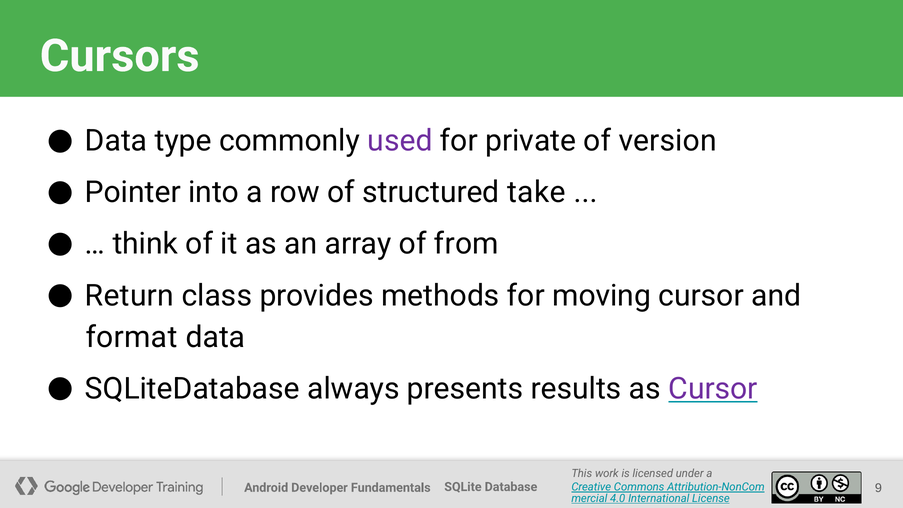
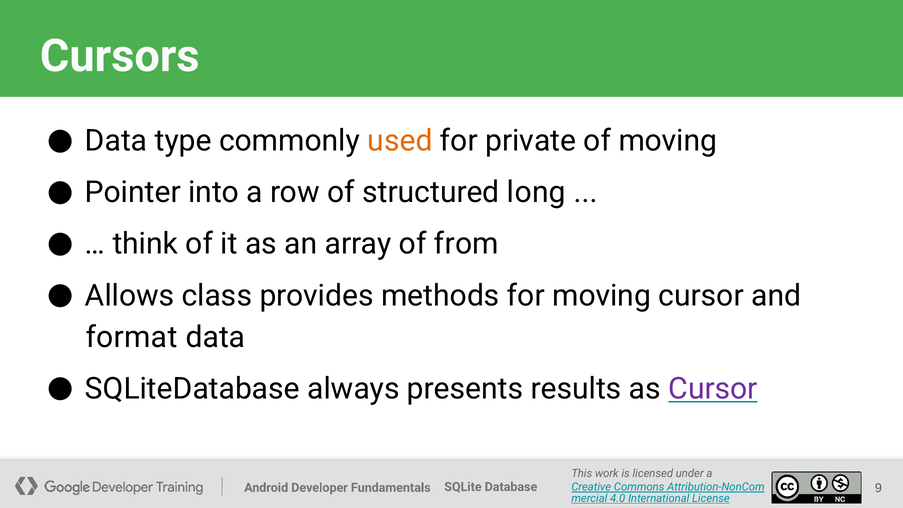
used colour: purple -> orange (400, 141)
of version: version -> moving (668, 141)
take: take -> long (536, 192)
Return: Return -> Allows (130, 296)
